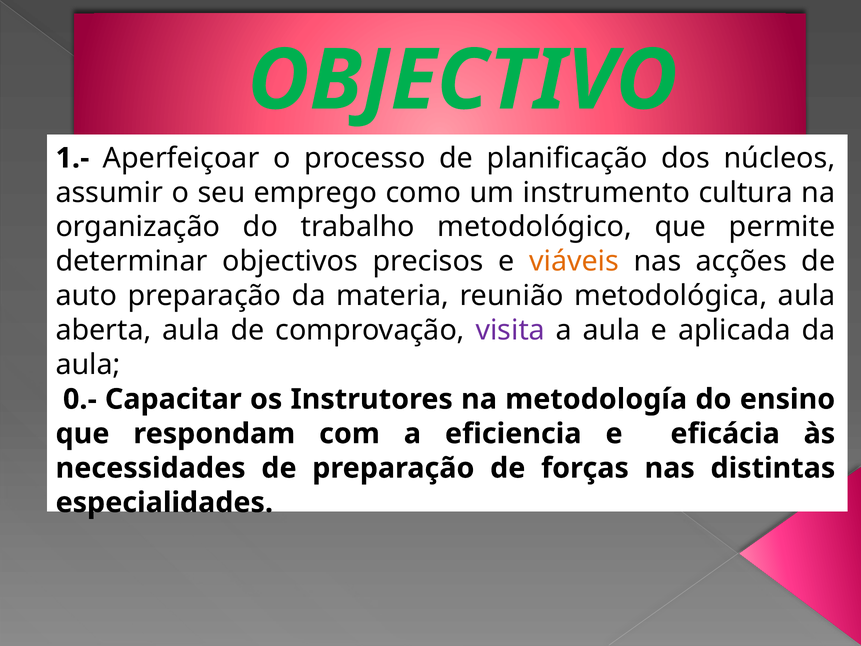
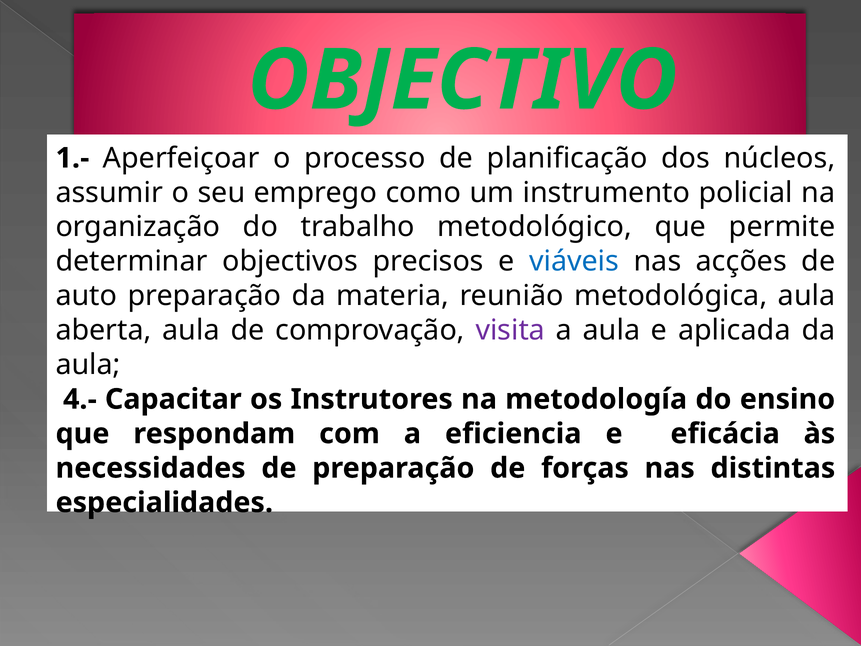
cultura: cultura -> policial (746, 192)
viáveis colour: orange -> blue (574, 261)
0.-: 0.- -> 4.- (80, 399)
